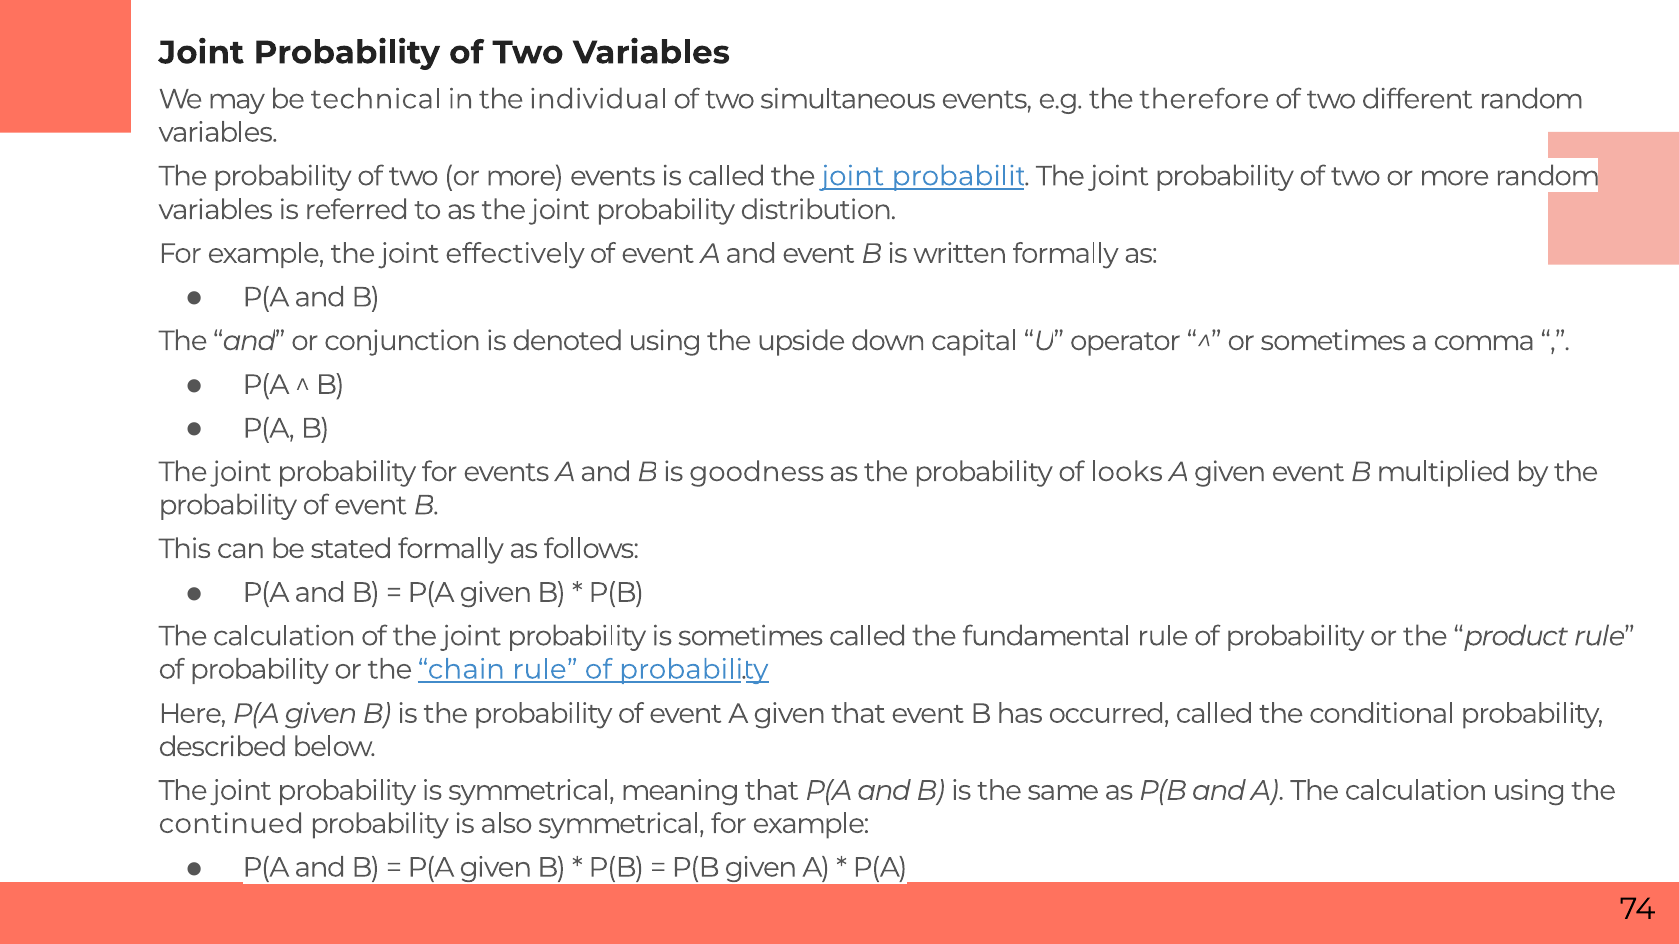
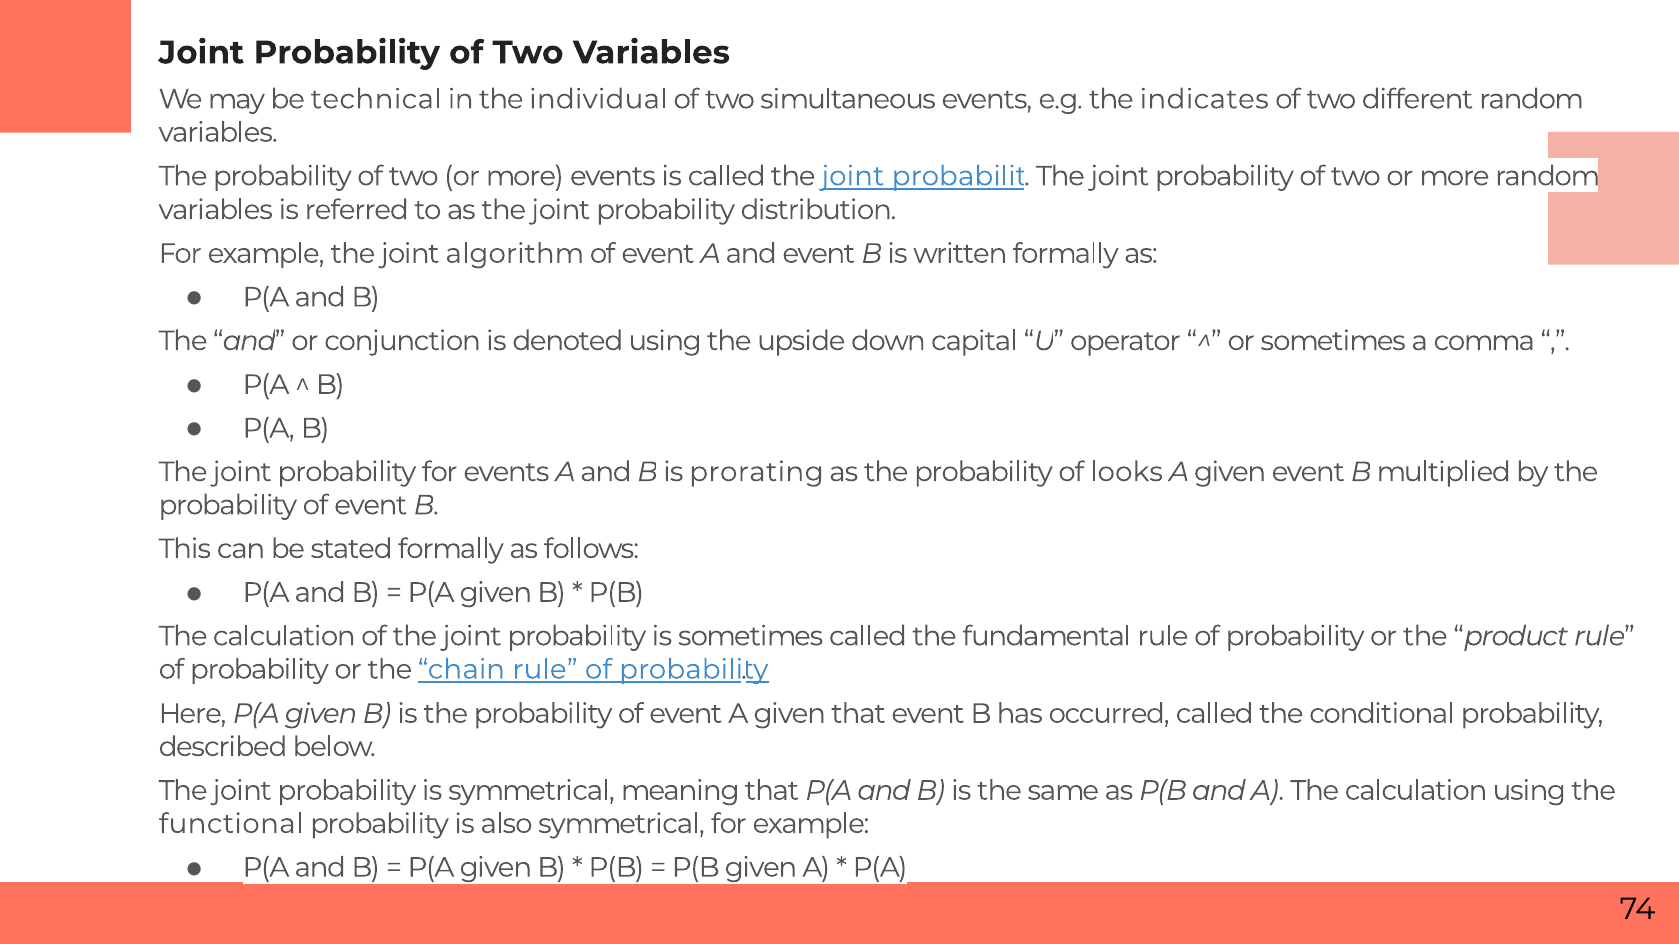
therefore: therefore -> indicates (1204, 99)
effectively: effectively -> algorithm (515, 254)
goodness: goodness -> prorating (756, 472)
continued: continued -> functional (231, 824)
